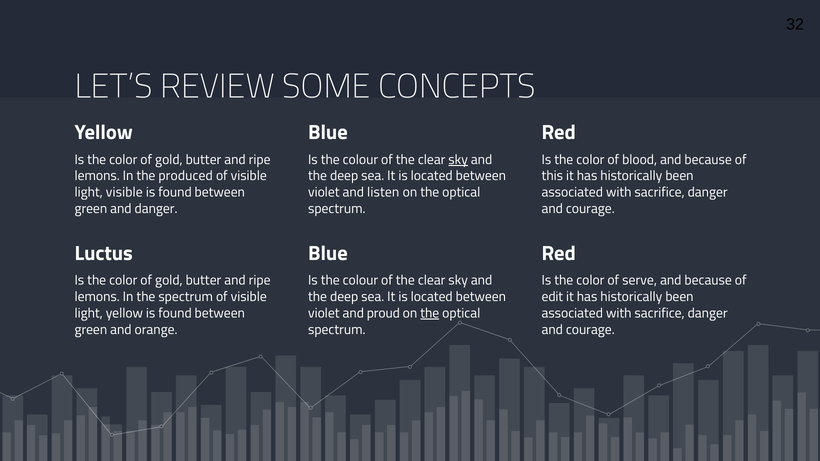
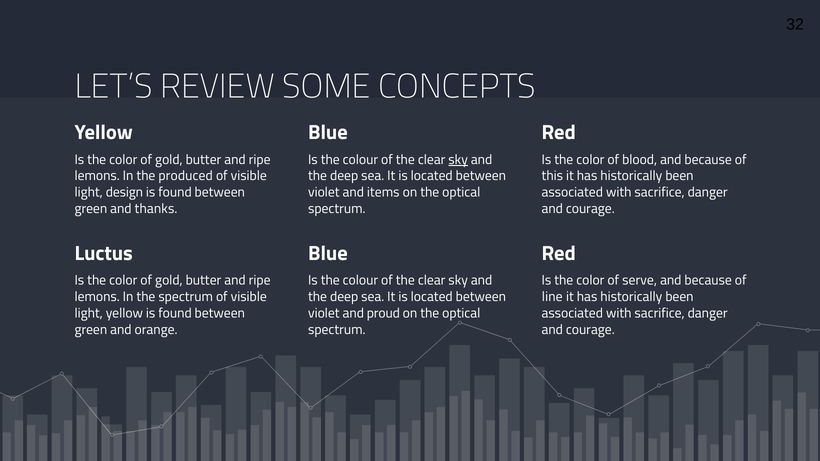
light visible: visible -> design (124, 192)
listen: listen -> items (383, 192)
and danger: danger -> thanks (156, 209)
edit: edit -> line (552, 297)
the underline: present -> none (430, 313)
